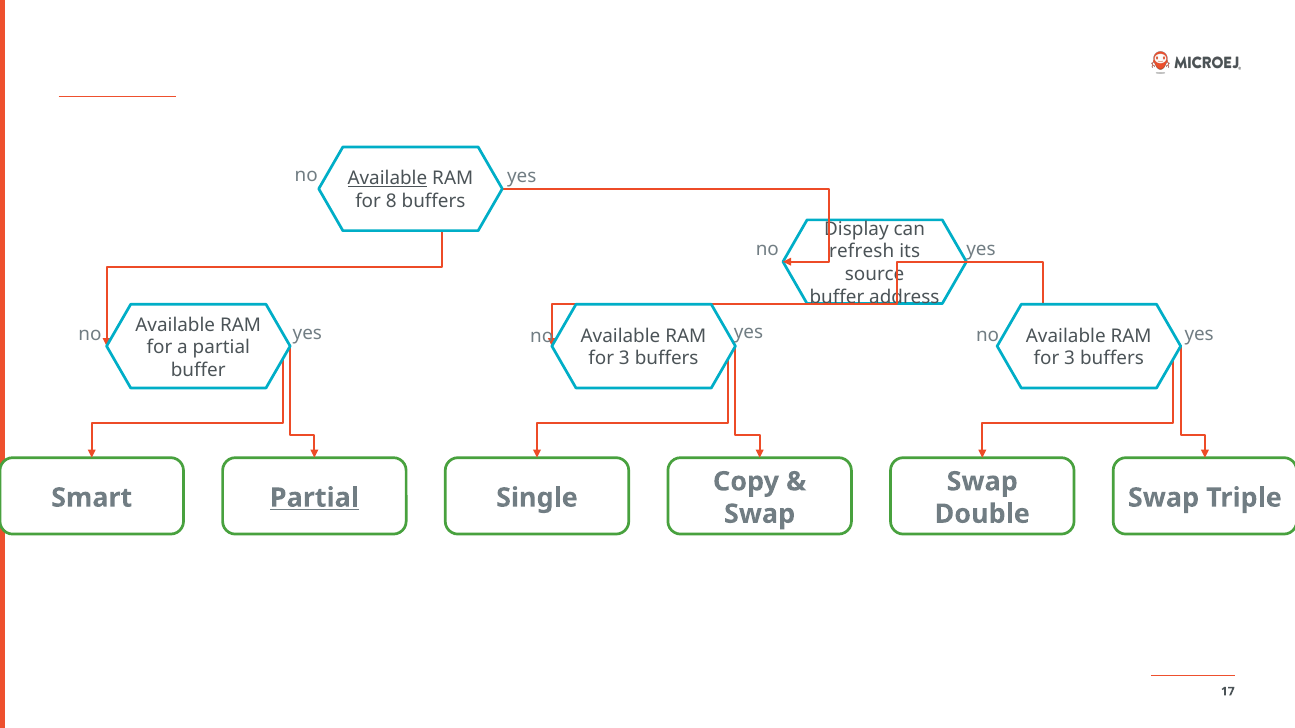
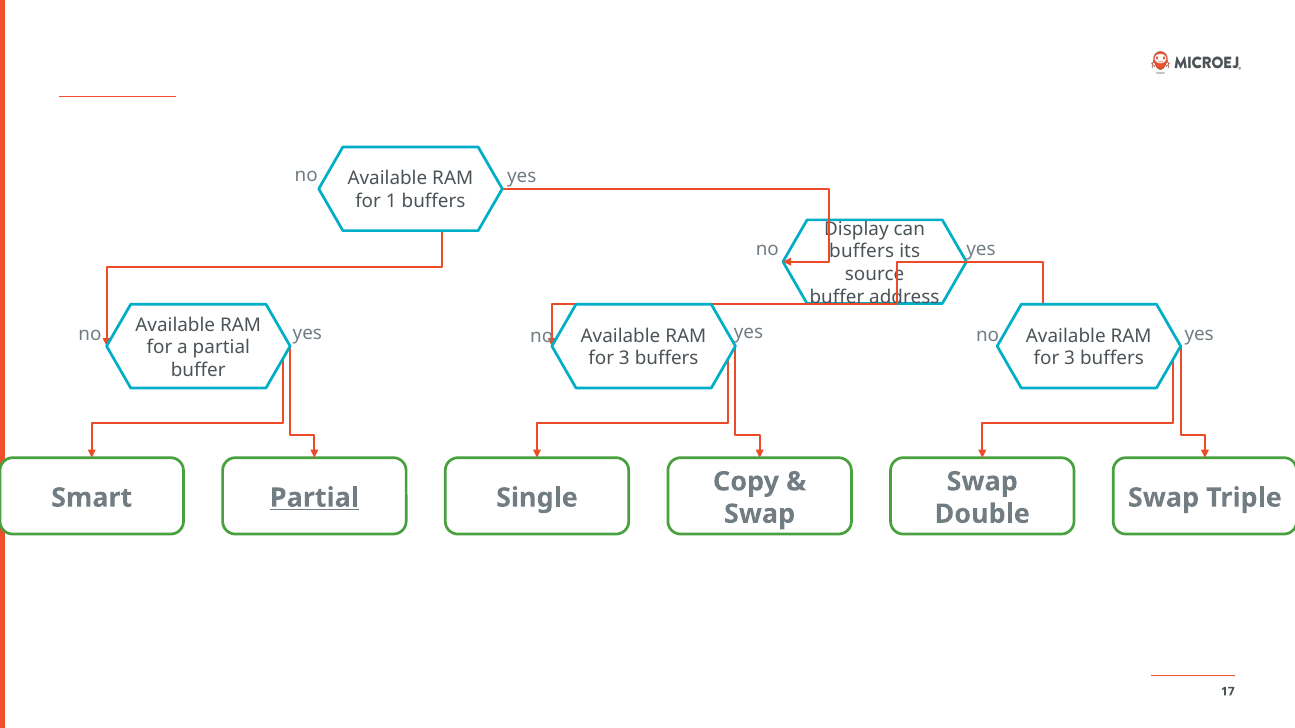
Available underline: present -> none (387, 179)
8: 8 -> 1 (391, 202)
refresh: refresh -> buffers (862, 252)
